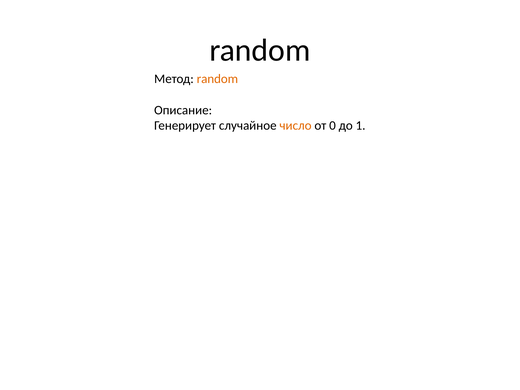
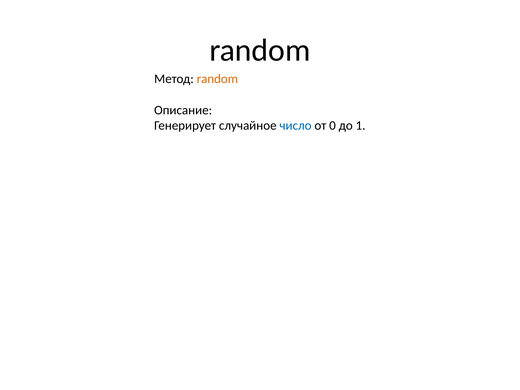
число colour: orange -> blue (296, 126)
